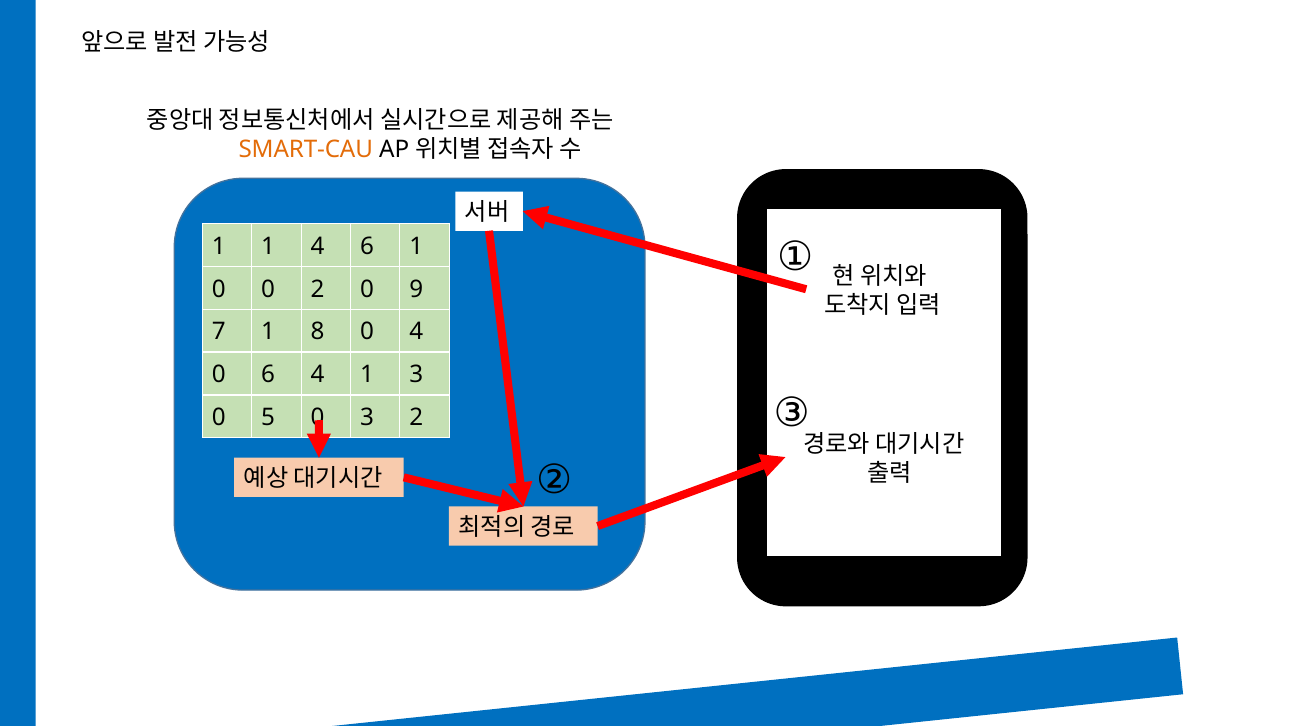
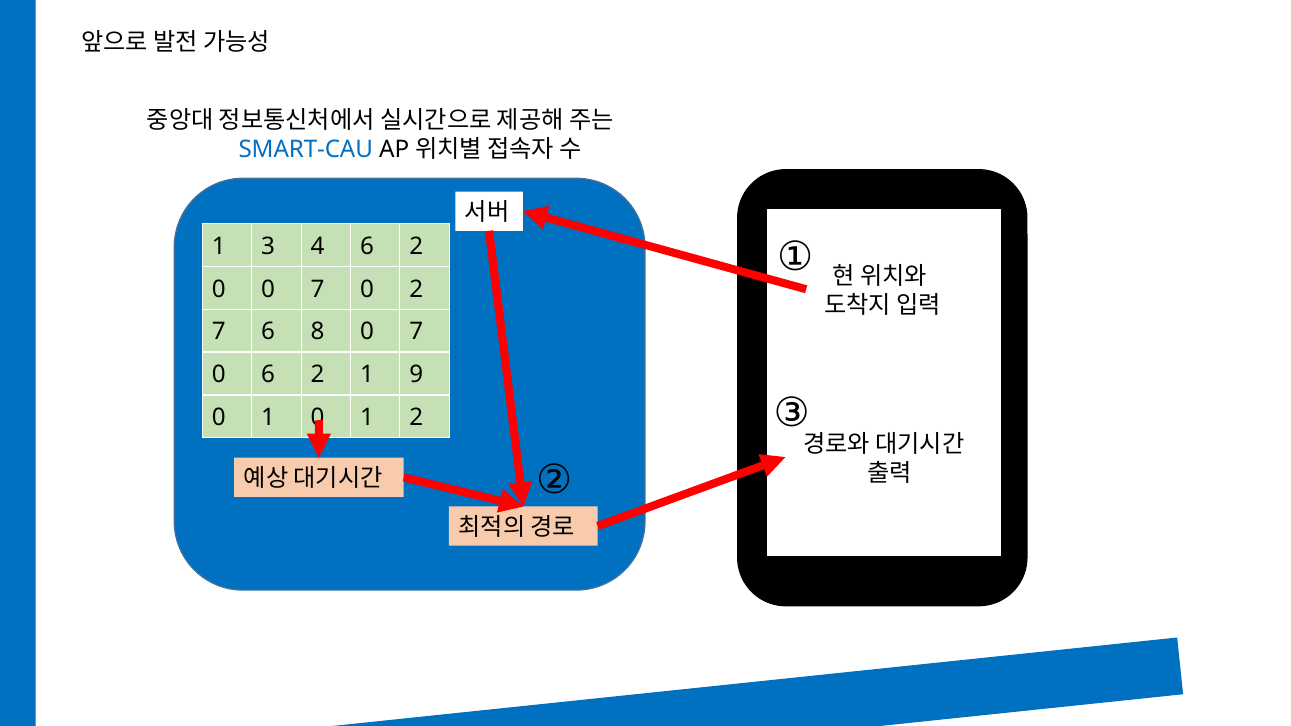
SMART-CAU colour: orange -> blue (306, 149)
1 1: 1 -> 3 (268, 246)
4 6 1: 1 -> 2 (416, 246)
0 0 2: 2 -> 7 (318, 289)
0 9: 9 -> 2 (416, 289)
7 1: 1 -> 6 (268, 332)
8 0 4: 4 -> 7 (416, 332)
0 6 4: 4 -> 2 (318, 375)
1 3: 3 -> 9 (416, 375)
5: 5 -> 1 (268, 418)
3: 3 -> 1 (367, 418)
